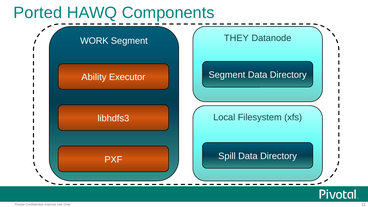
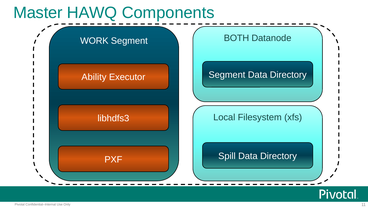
Ported: Ported -> Master (38, 13)
THEY: THEY -> BOTH (236, 38)
